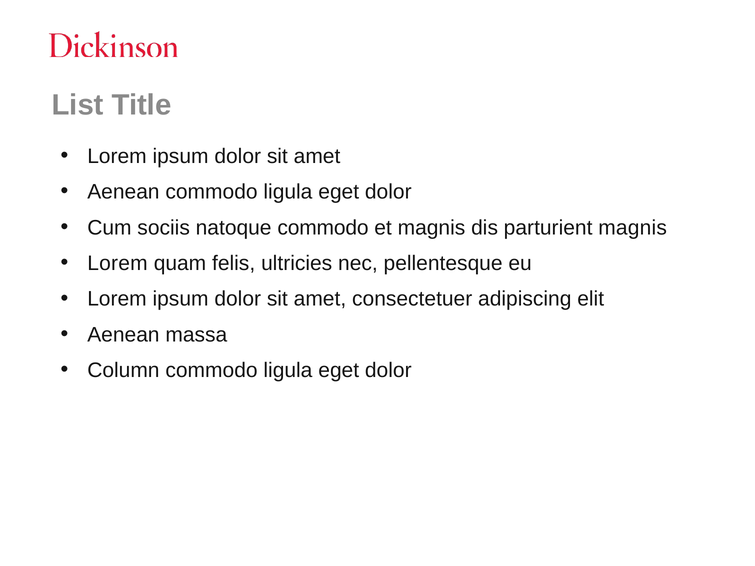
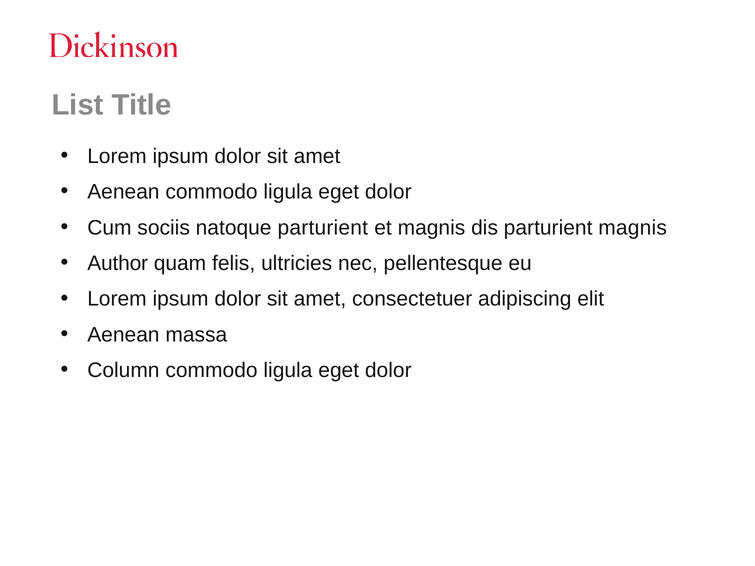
natoque commodo: commodo -> parturient (323, 228)
Lorem: Lorem -> Author (118, 263)
